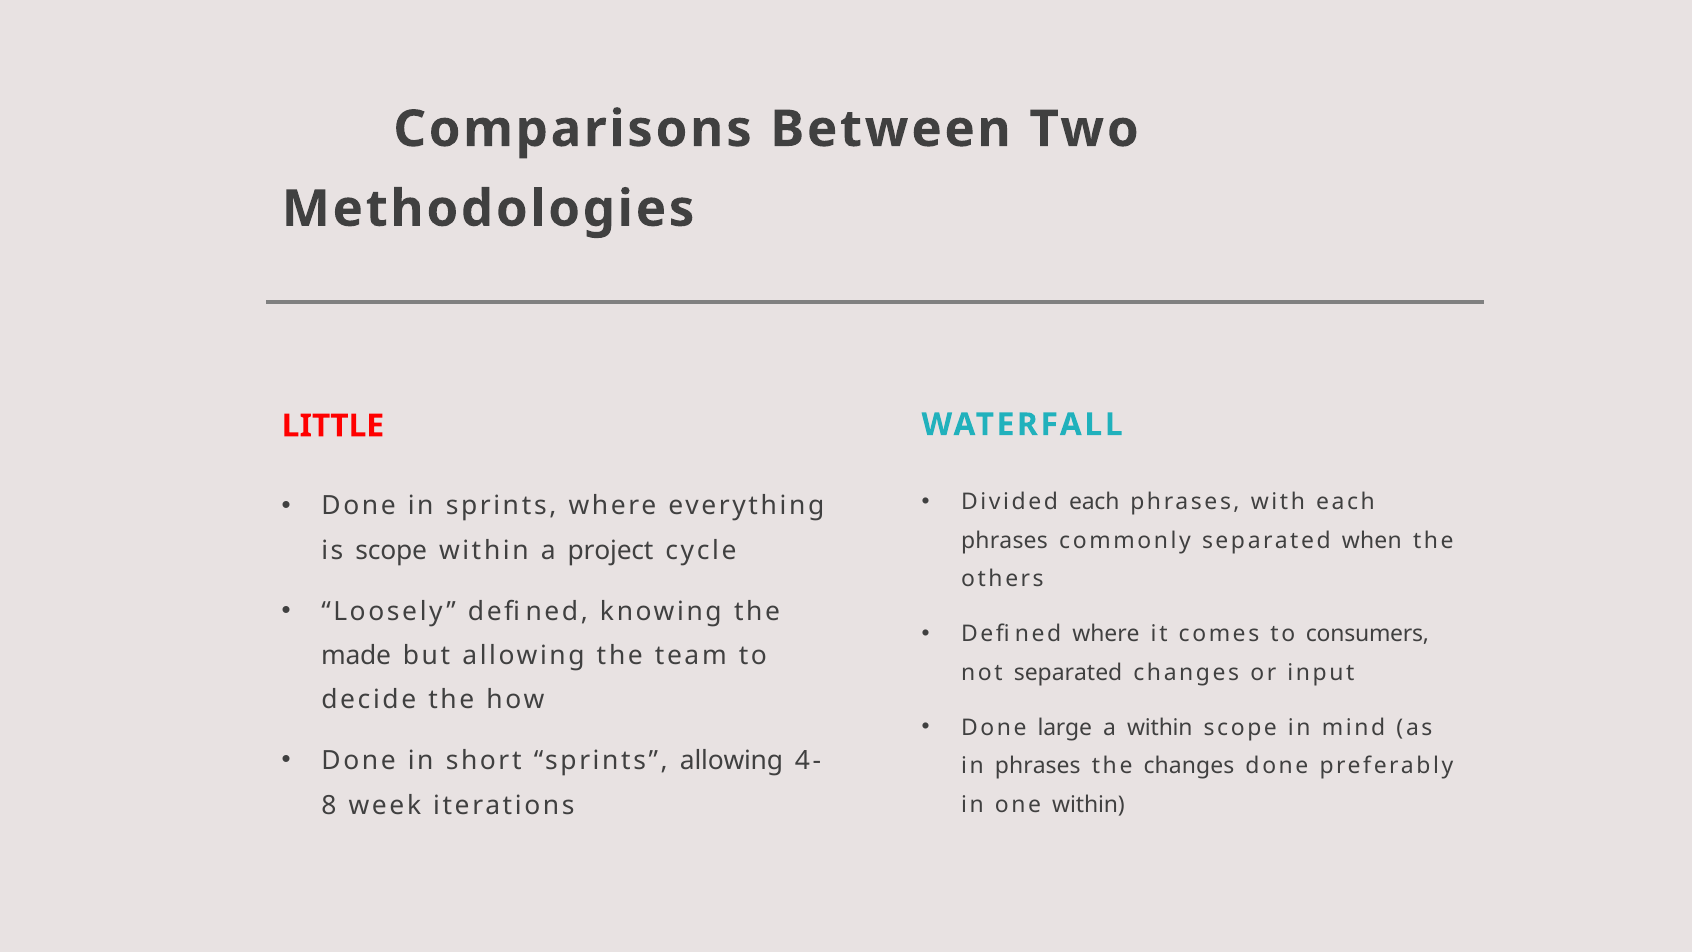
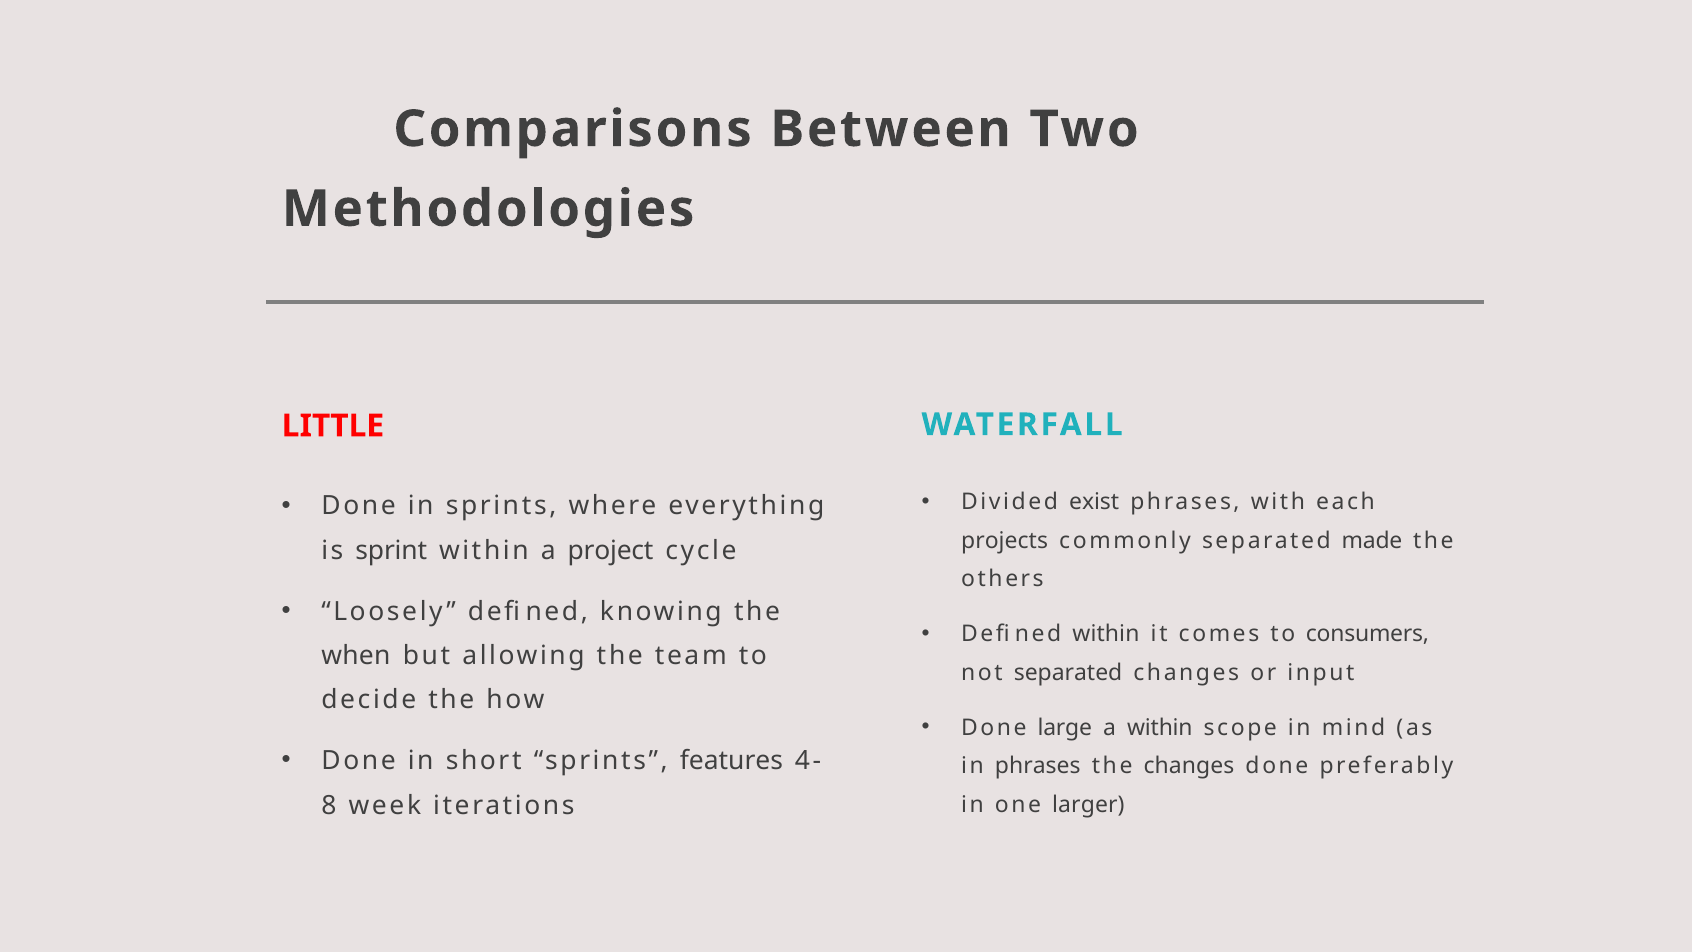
Divided each: each -> exist (1094, 502)
phrases: phrases -> projects (1005, 540)
when: when -> made (1372, 540)
is scope: scope -> sprint (391, 550)
Defined where: where -> within (1106, 634)
made: made -> when (356, 656)
sprints allowing: allowing -> features (731, 761)
one within: within -> larger (1088, 804)
